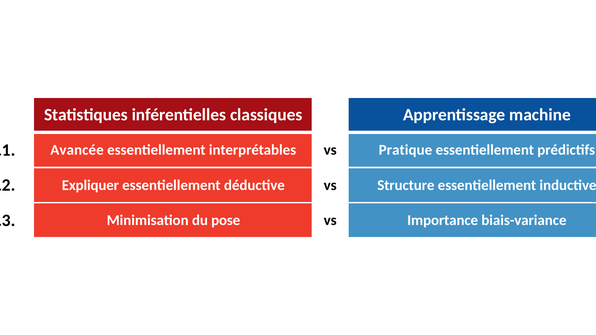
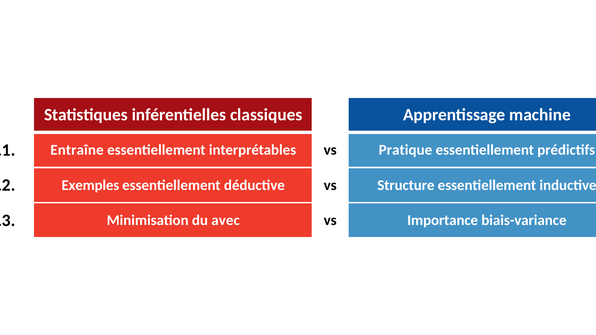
Avancée: Avancée -> Entraîne (77, 150)
Expliquer: Expliquer -> Exemples (90, 185)
pose: pose -> avec (226, 221)
